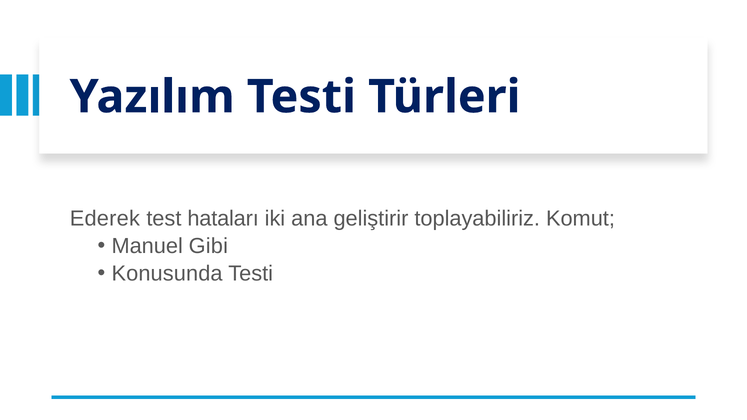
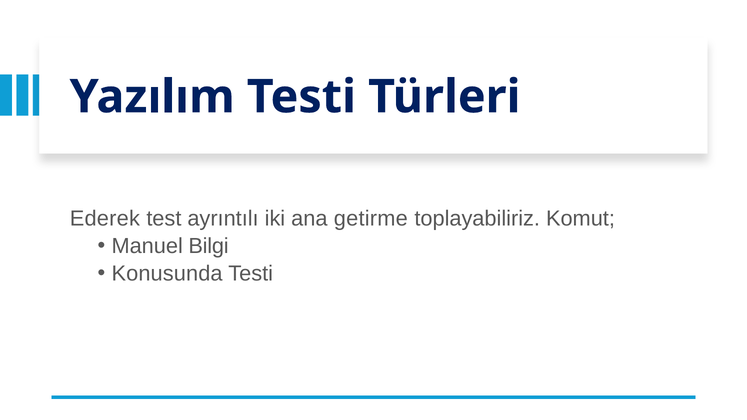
hataları: hataları -> ayrıntılı (223, 219)
geliştirir: geliştirir -> getirme (371, 219)
Gibi: Gibi -> Bilgi (209, 246)
